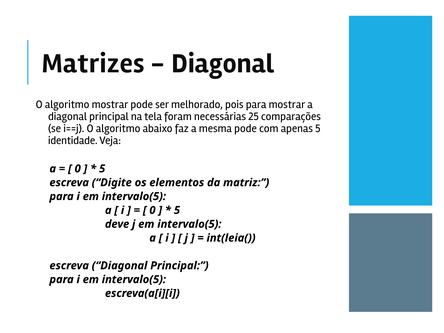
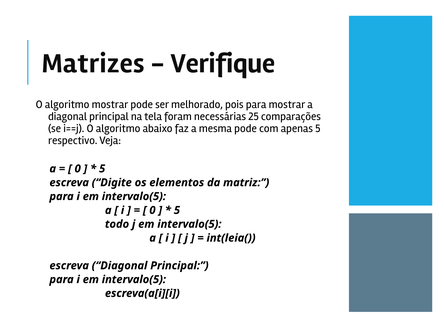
Diagonal: Diagonal -> Verifique (223, 64)
identidade: identidade -> respectivo (73, 140)
deve: deve -> todo (117, 224)
